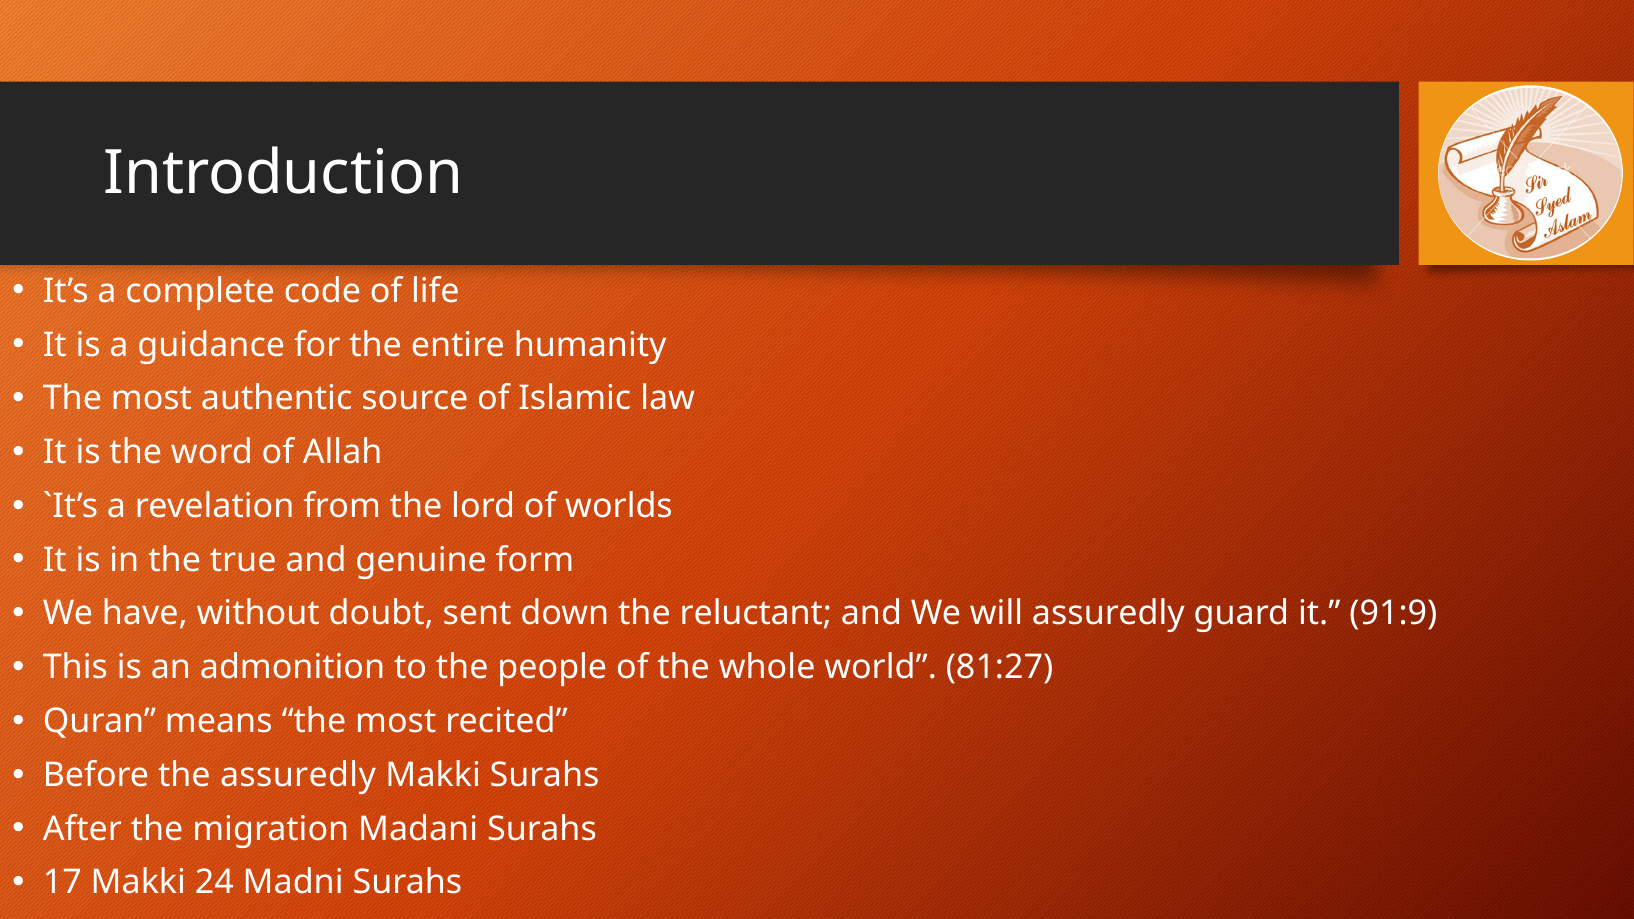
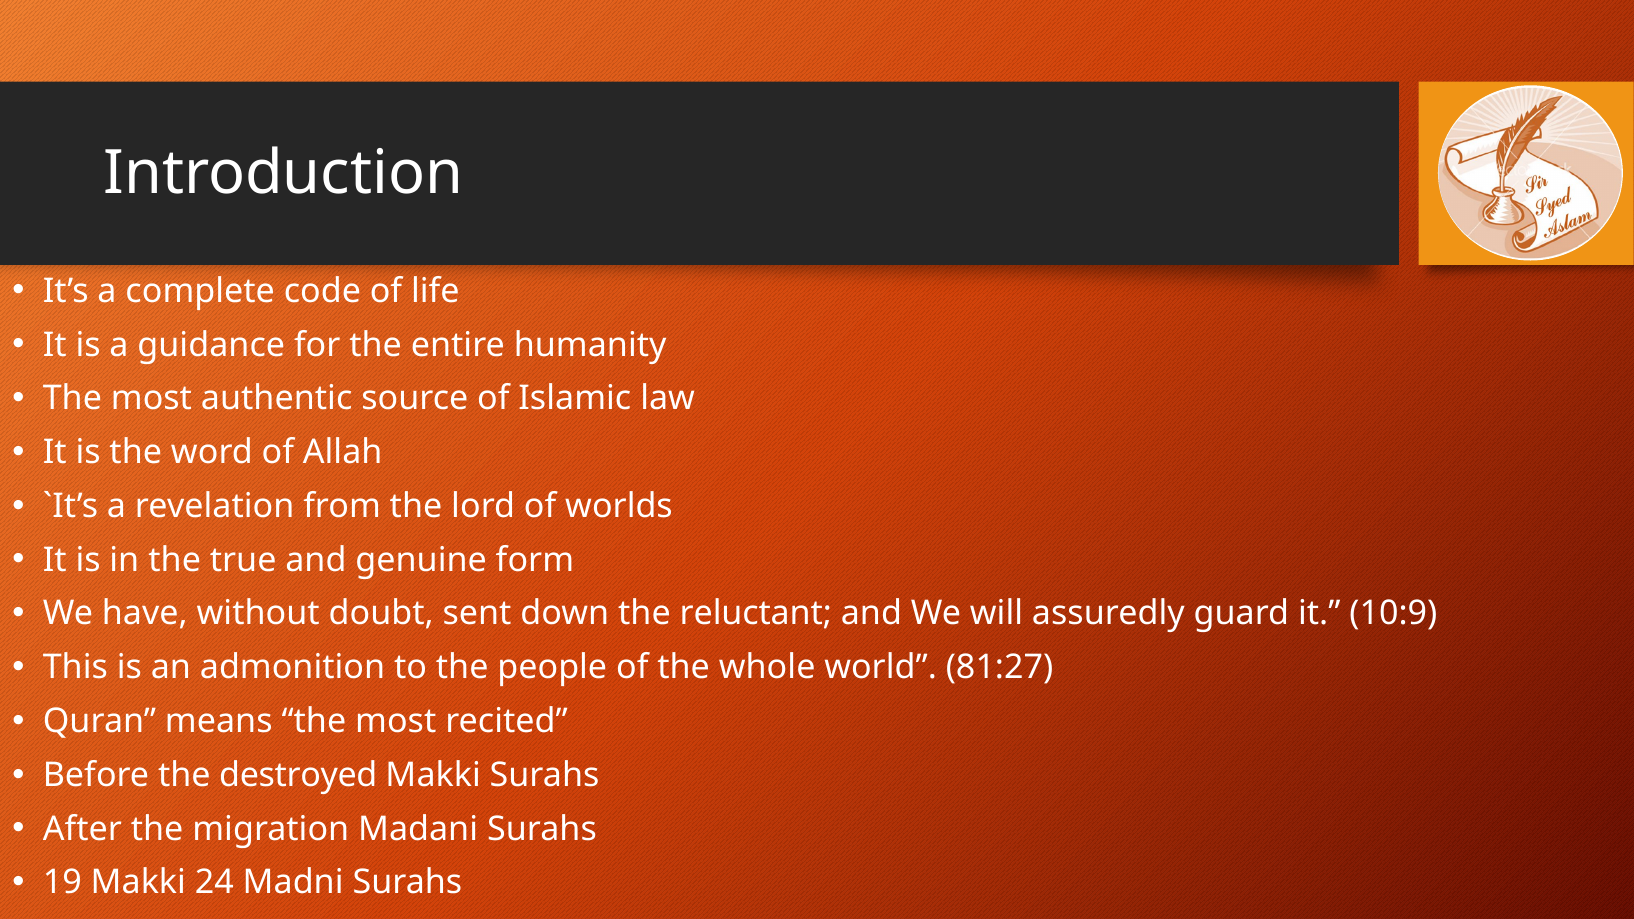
91:9: 91:9 -> 10:9 (1393, 614)
the assuredly: assuredly -> destroyed (298, 775)
17: 17 -> 19 (62, 883)
